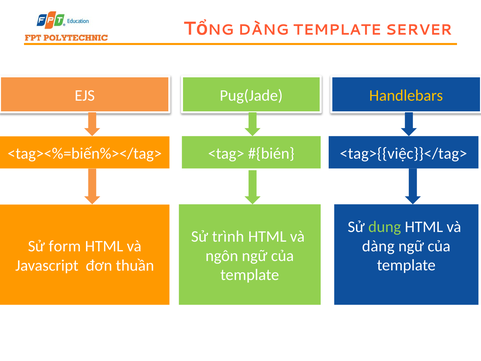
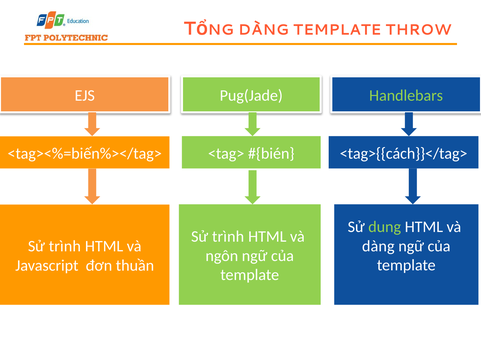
SERVER: SERVER -> THROW (419, 30)
Handlebars colour: yellow -> light green (406, 95)
<tag>{{việc}}</tag>: <tag>{{việc}}</tag> -> <tag>{{cách}}</tag> (404, 153)
form: form -> trình (65, 246)
